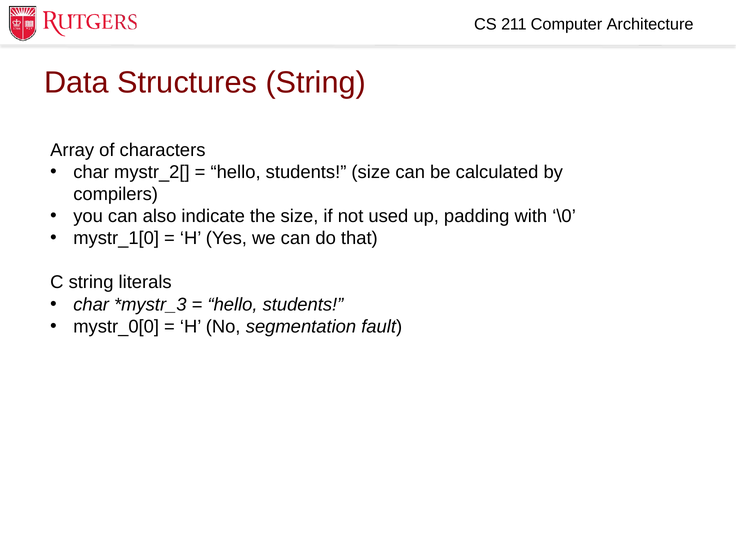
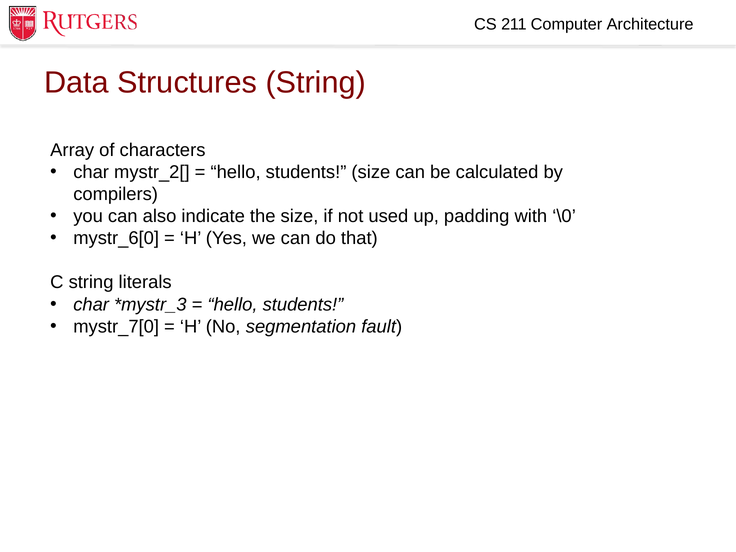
mystr_1[0: mystr_1[0 -> mystr_6[0 (116, 238)
mystr_0[0: mystr_0[0 -> mystr_7[0 (116, 327)
